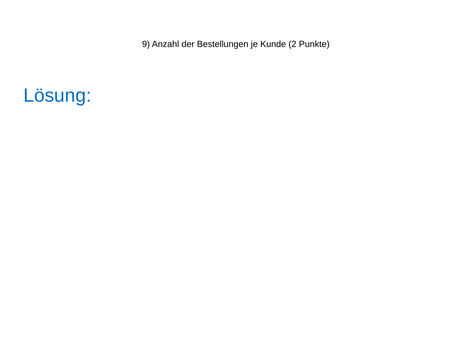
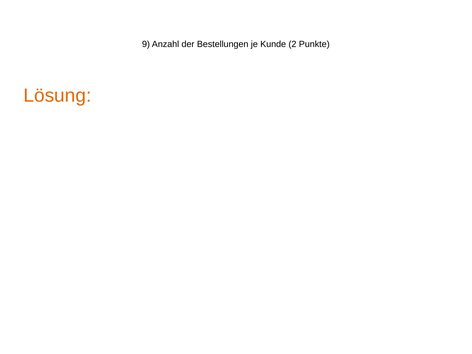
Lösung colour: blue -> orange (57, 96)
